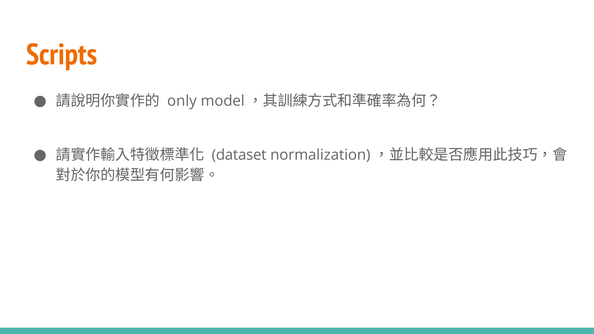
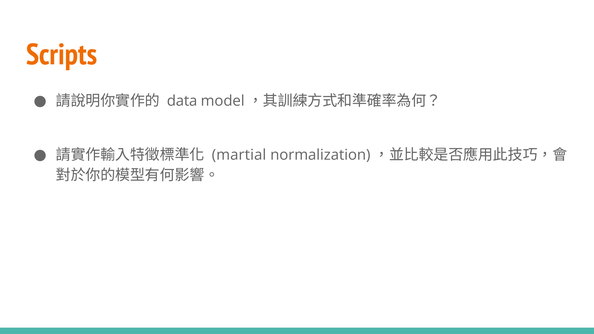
only: only -> data (182, 101)
dataset: dataset -> martial (239, 155)
